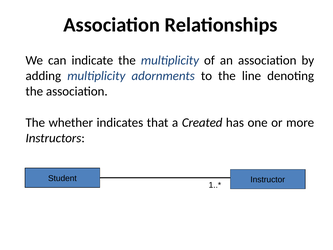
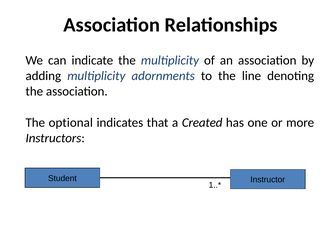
whether: whether -> optional (71, 122)
